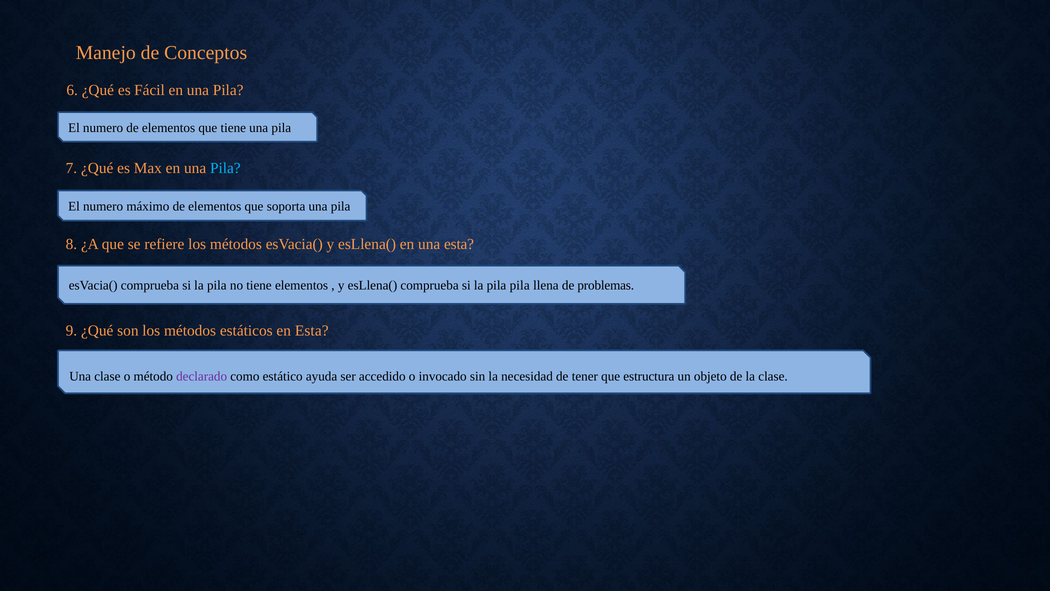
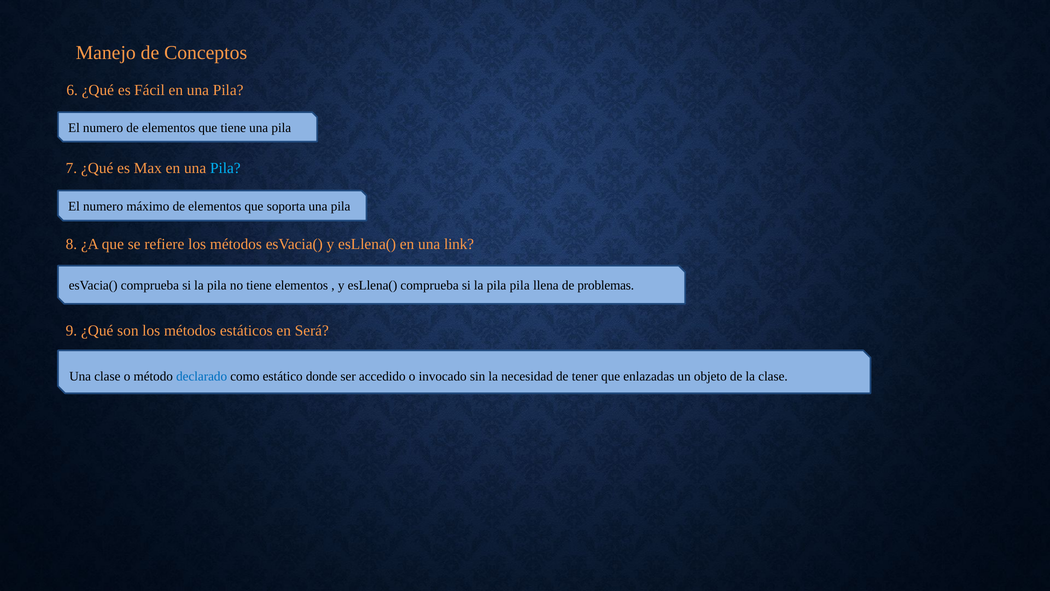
una esta: esta -> link (459, 244)
en Esta: Esta -> Será (312, 330)
declarado colour: purple -> blue (202, 376)
ayuda: ayuda -> donde (322, 376)
estructura: estructura -> enlazadas (649, 376)
